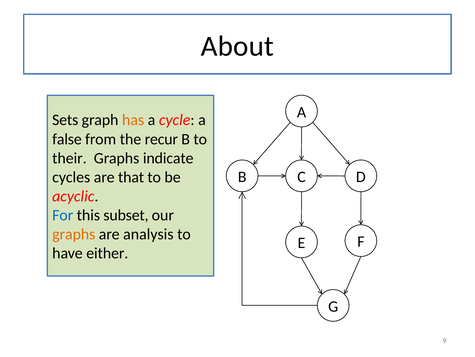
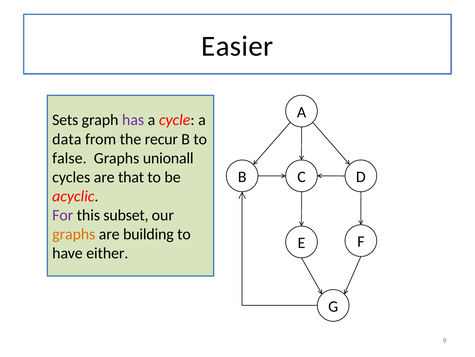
About: About -> Easier (237, 46)
has colour: orange -> purple (133, 120)
false: false -> data (67, 139)
their: their -> false (69, 158)
indicate: indicate -> unionall (168, 158)
For colour: blue -> purple (63, 215)
analysis: analysis -> building (148, 234)
